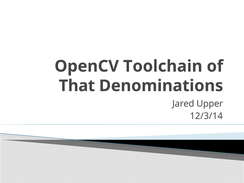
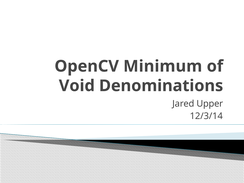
Toolchain: Toolchain -> Minimum (163, 66)
That: That -> Void (77, 86)
